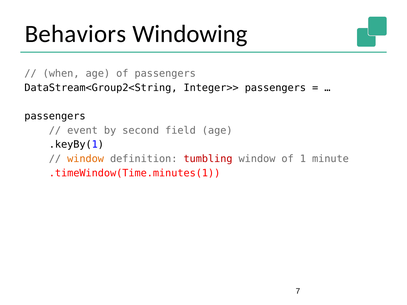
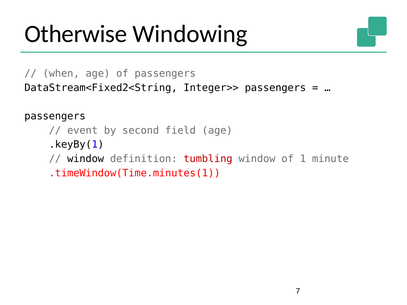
Behaviors: Behaviors -> Otherwise (76, 34)
DataStream<Group2<String: DataStream<Group2<String -> DataStream<Fixed2<String (101, 88)
window colour: orange -> black (86, 159)
